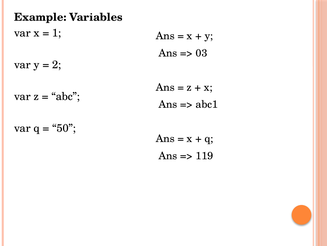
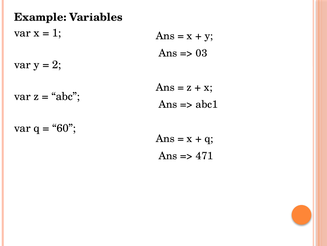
50: 50 -> 60 (64, 128)
119: 119 -> 471 (204, 155)
